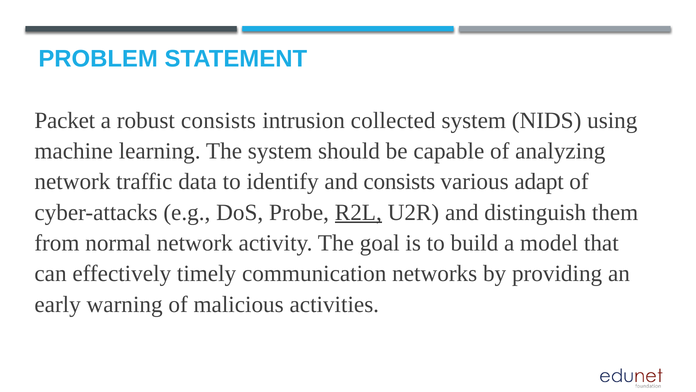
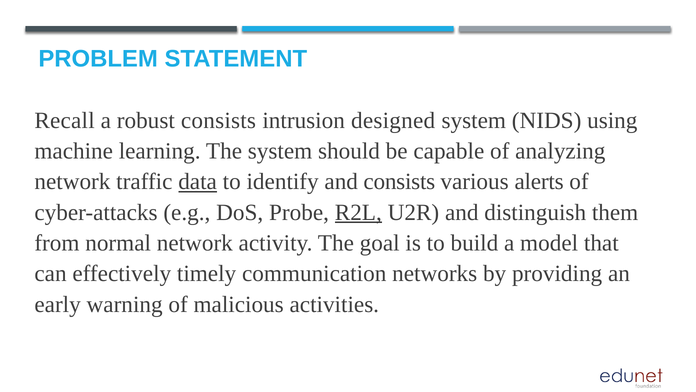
Packet: Packet -> Recall (65, 120)
collected: collected -> designed (393, 120)
data underline: none -> present (198, 181)
adapt: adapt -> alerts (539, 181)
